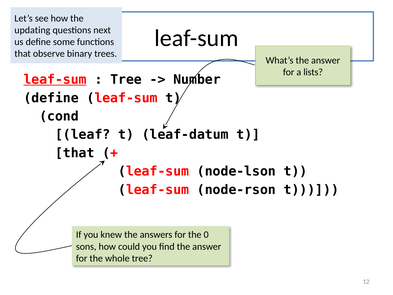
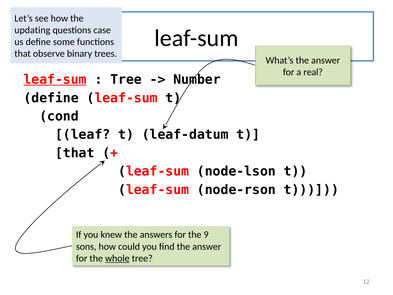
next: next -> case (102, 30)
lists: lists -> real (313, 72)
0: 0 -> 9 (206, 235)
whole underline: none -> present (117, 258)
